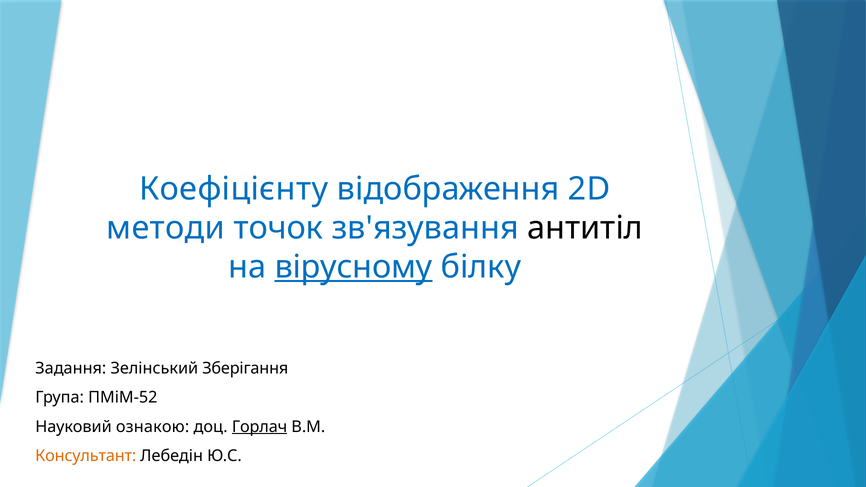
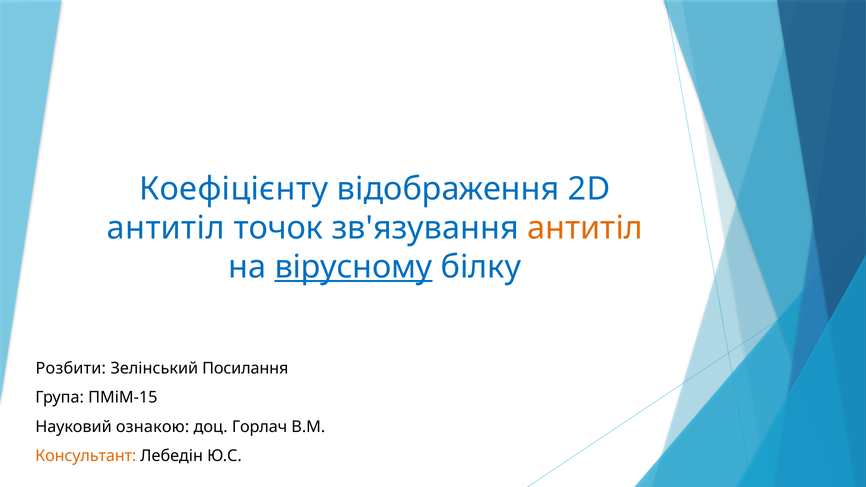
методи: методи -> антитіл (166, 228)
антитіл colour: black -> orange (585, 228)
Задання: Задання -> Розбити (71, 368)
Зберігання: Зберігання -> Посилання (245, 368)
ПМіМ-52: ПМіМ-52 -> ПМіМ-15 (123, 398)
Горлач underline: present -> none (260, 427)
